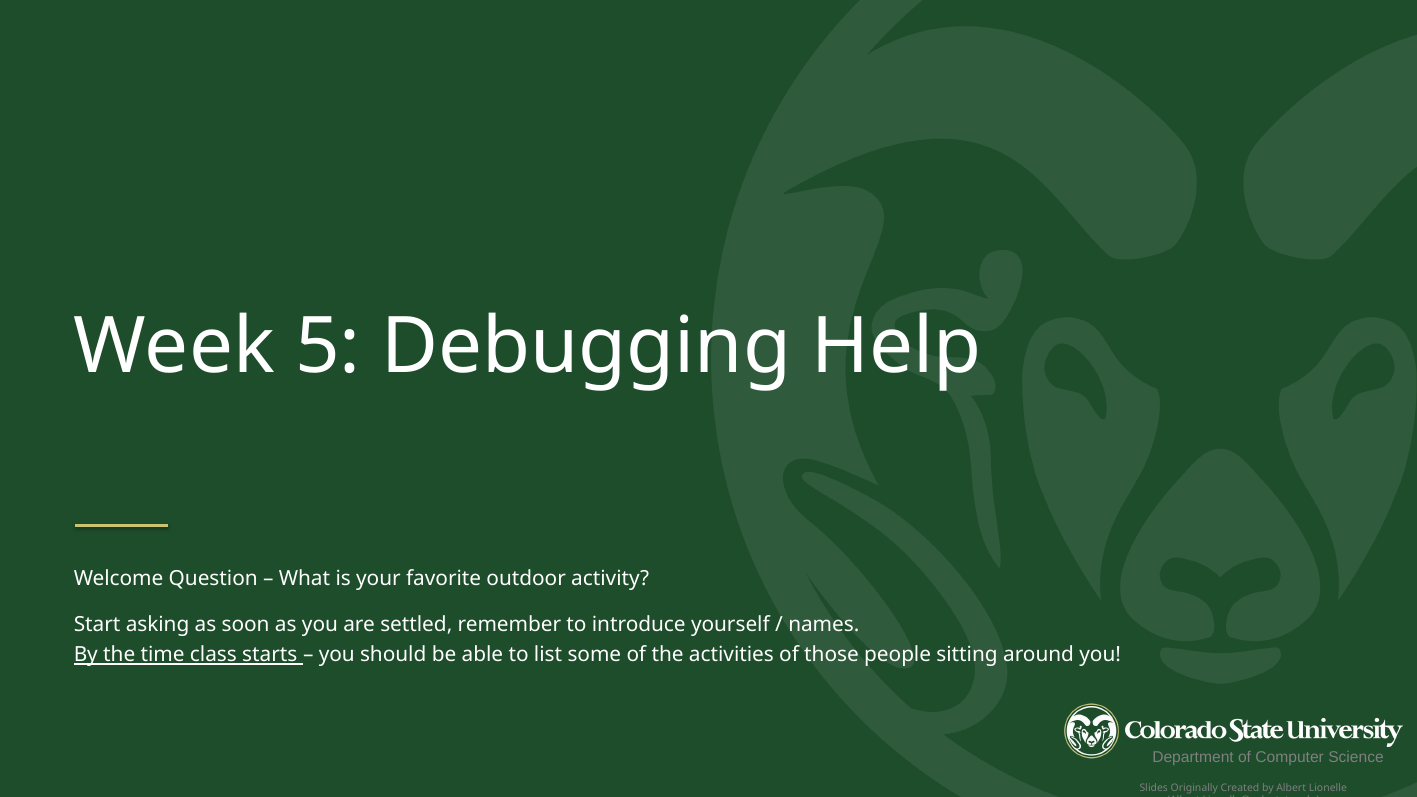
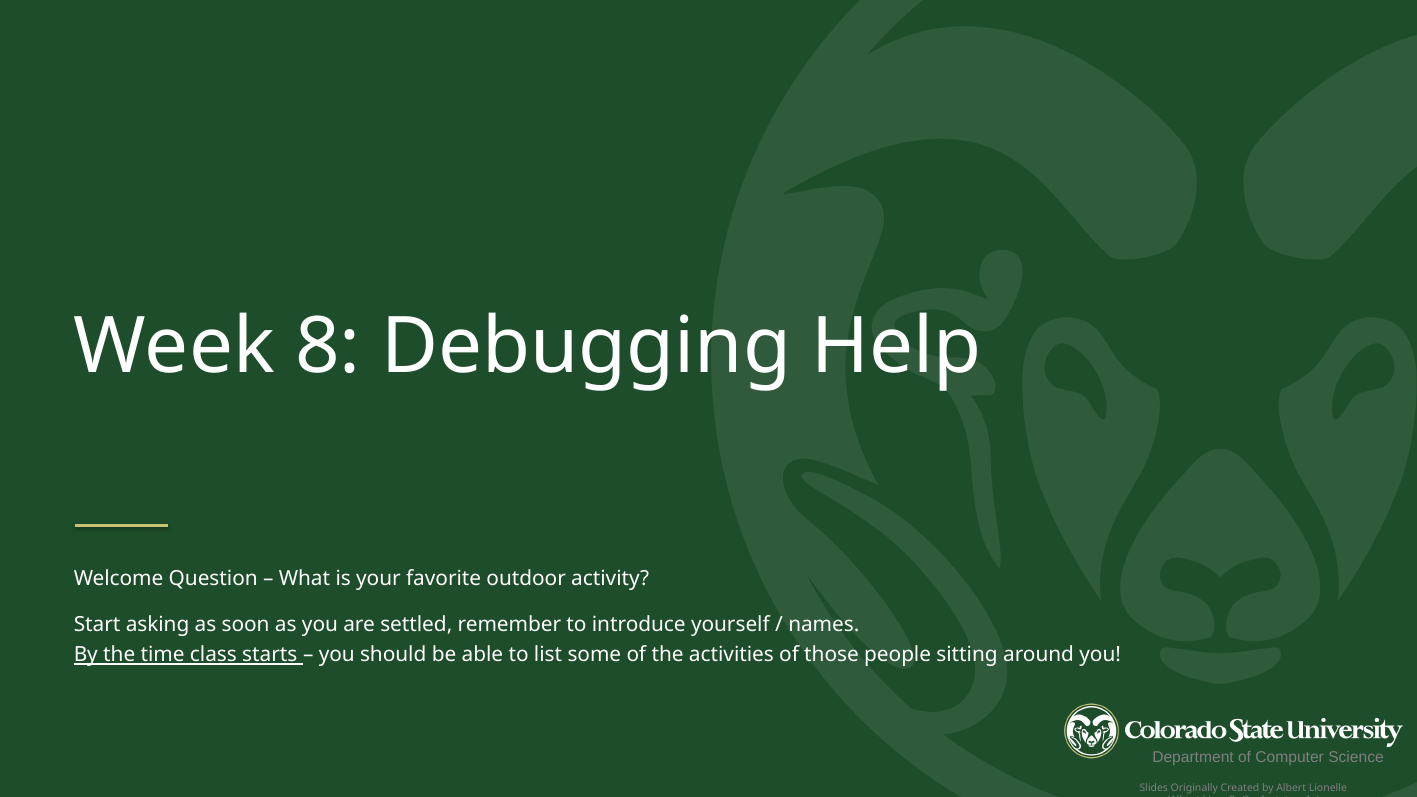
5: 5 -> 8 (328, 347)
